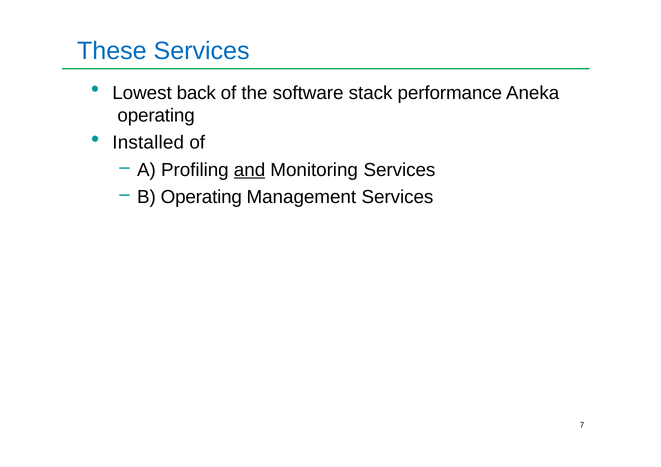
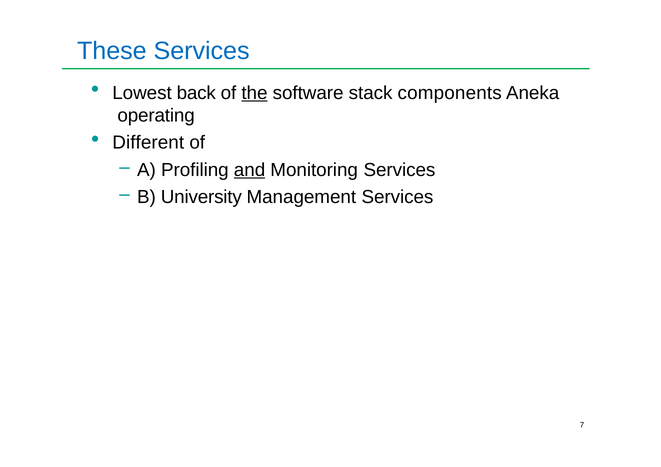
the underline: none -> present (254, 93)
performance: performance -> components (450, 93)
Installed: Installed -> Different (148, 143)
B Operating: Operating -> University (201, 197)
